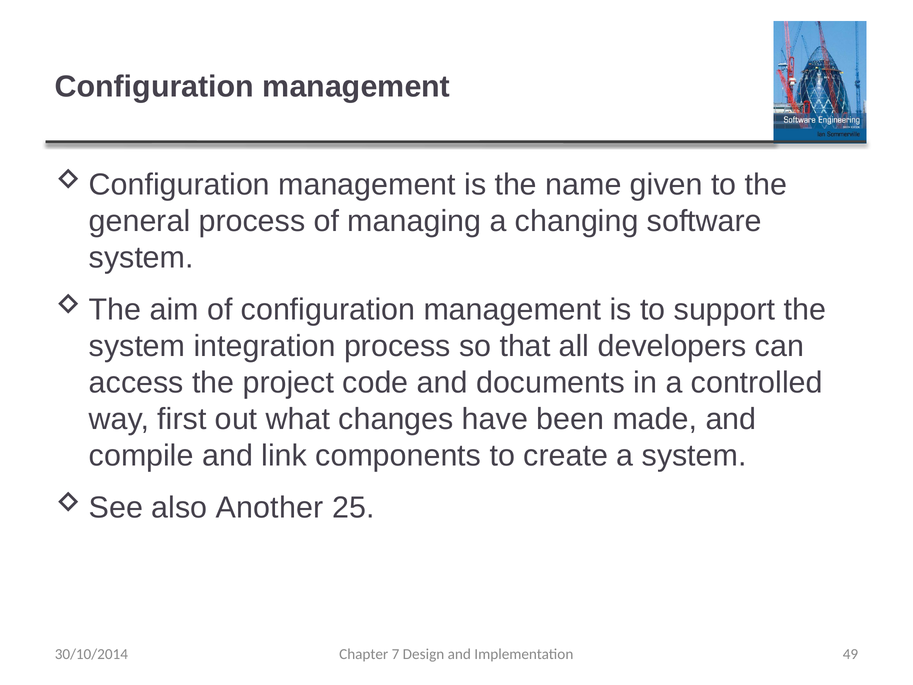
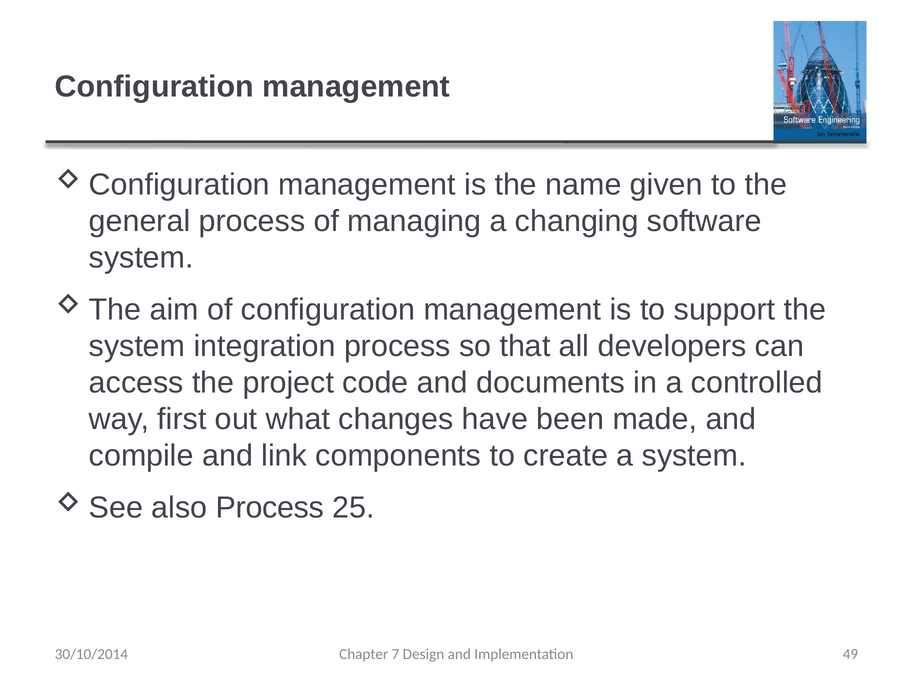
also Another: Another -> Process (270, 507)
